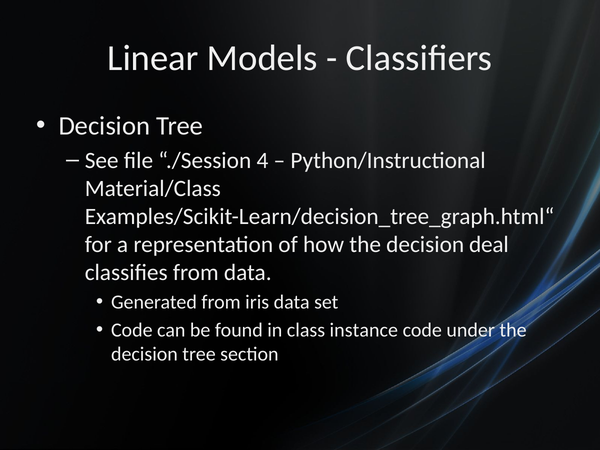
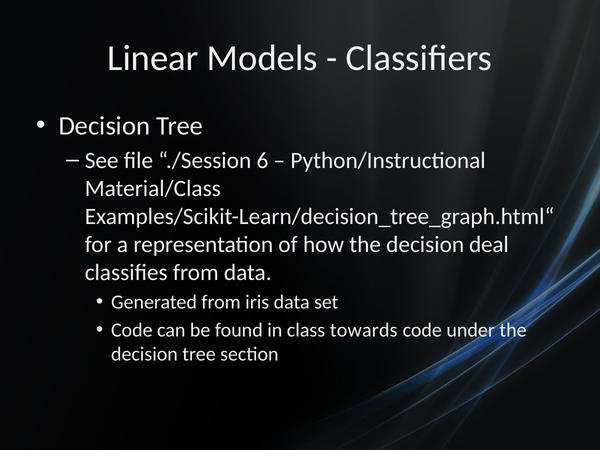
4: 4 -> 6 (262, 160)
instance: instance -> towards (364, 330)
